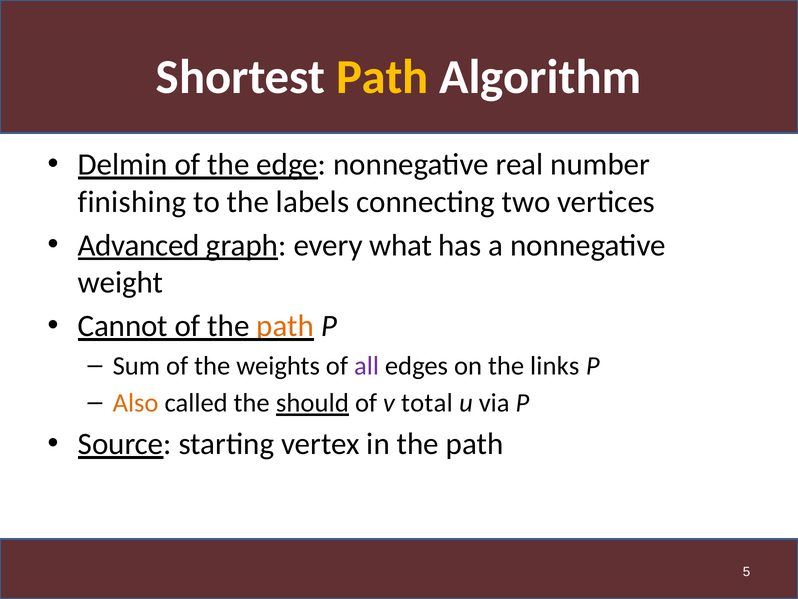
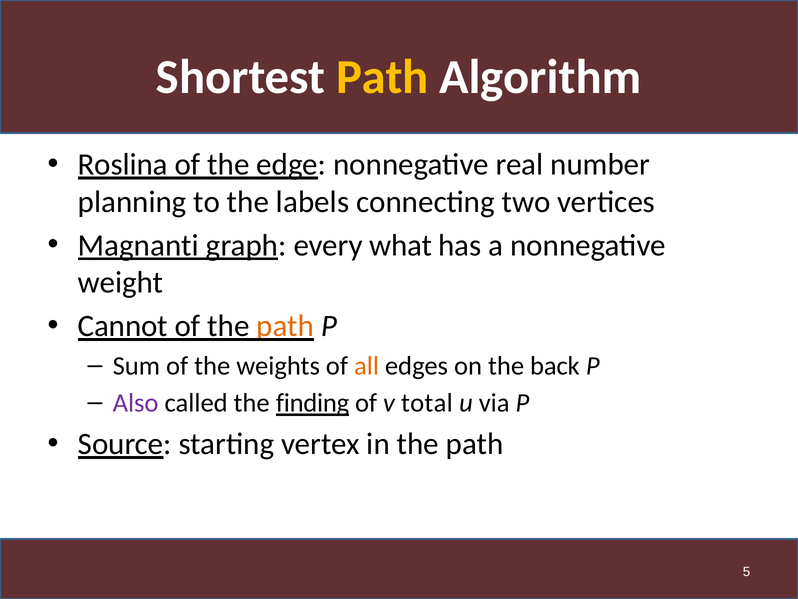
Delmin: Delmin -> Roslina (123, 164)
finishing: finishing -> planning (132, 202)
Advanced: Advanced -> Magnanti (138, 245)
all colour: purple -> orange (367, 366)
links: links -> back (555, 366)
Also colour: orange -> purple (136, 403)
should: should -> finding (313, 403)
